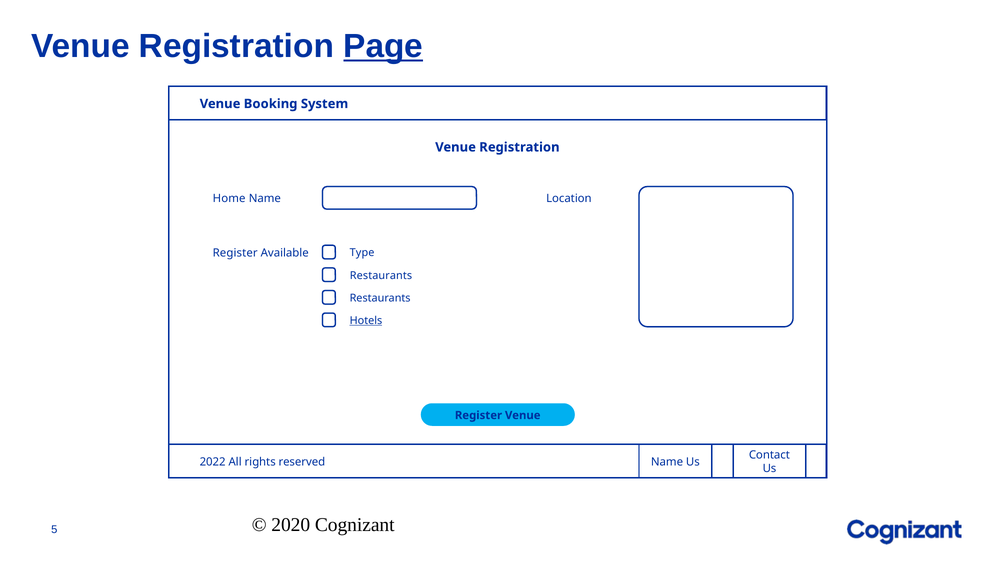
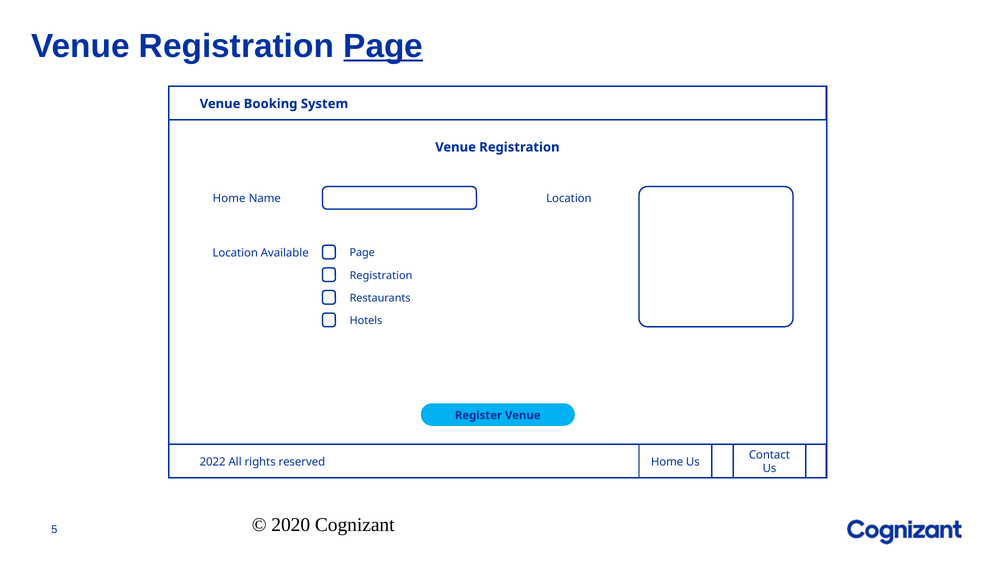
Register: Register -> Location (235, 253)
Available Type: Type -> Page (362, 253)
Restaurants: Restaurants -> Registration (381, 276)
Hotels underline: present -> none (366, 321)
reserved Name: Name -> Home (667, 462)
